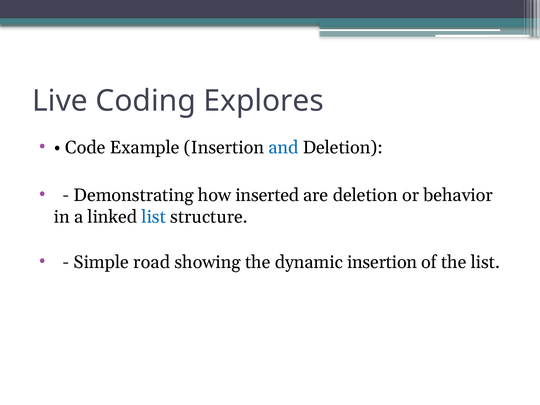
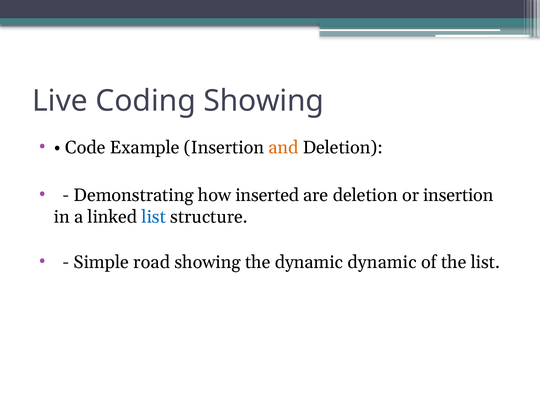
Coding Explores: Explores -> Showing (264, 101)
and colour: blue -> orange (283, 148)
or behavior: behavior -> insertion (458, 195)
dynamic insertion: insertion -> dynamic (382, 262)
